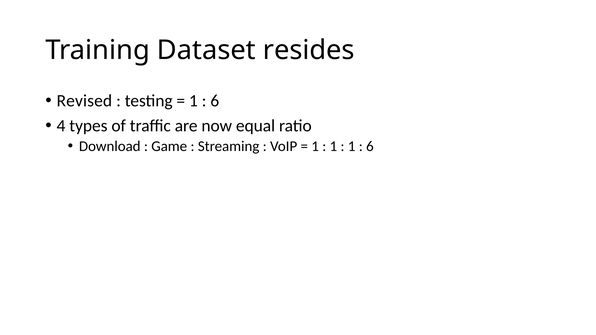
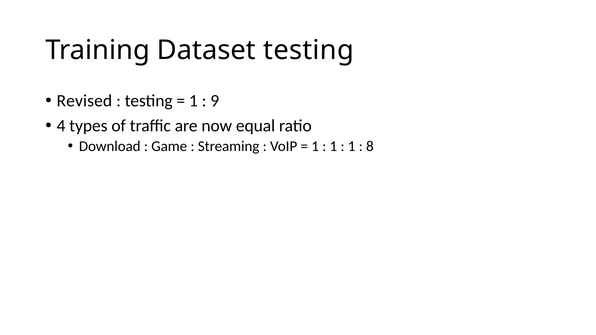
Dataset resides: resides -> testing (309, 50)
6: 6 -> 9 (215, 101)
6: 6 -> 8 (370, 146)
